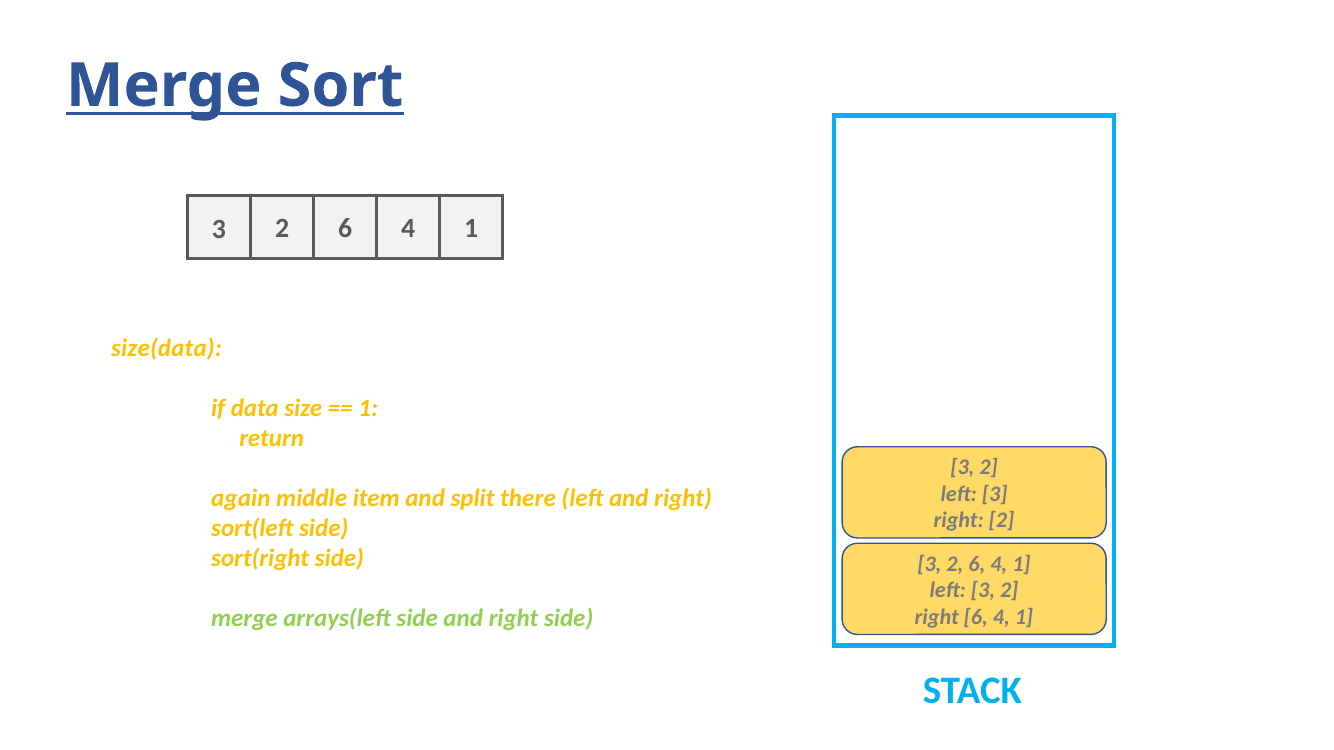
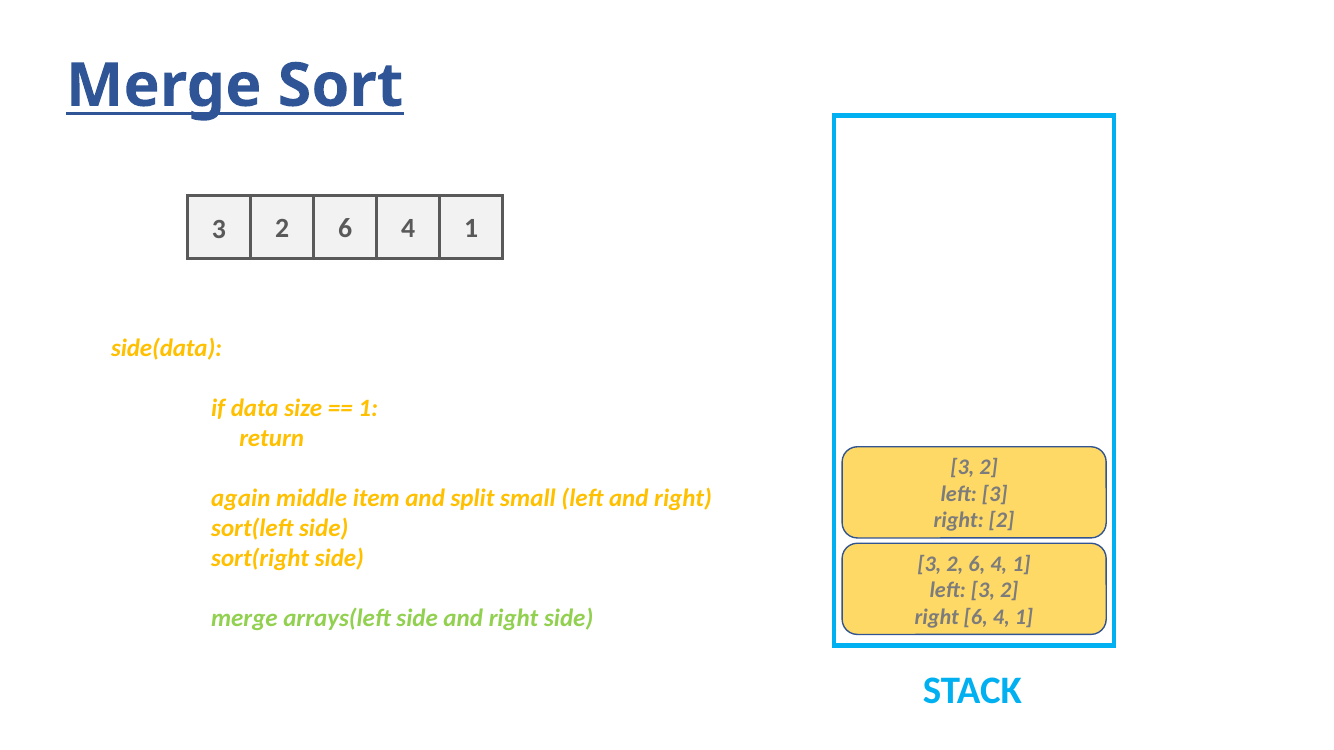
size(data: size(data -> side(data (167, 349)
there: there -> small (528, 499)
